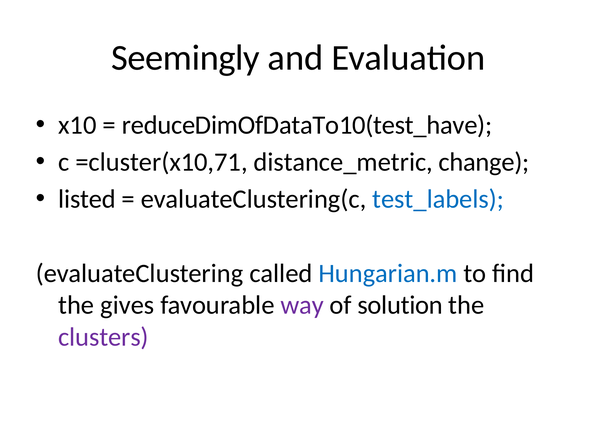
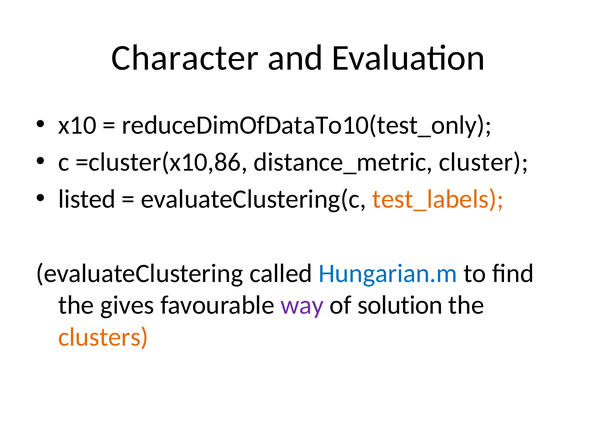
Seemingly: Seemingly -> Character (185, 58)
reduceDimOfDataTo10(test_have: reduceDimOfDataTo10(test_have -> reduceDimOfDataTo10(test_only (307, 125)
=cluster(x10,71: =cluster(x10,71 -> =cluster(x10,86 (162, 162)
change: change -> cluster (484, 162)
test_labels colour: blue -> orange (438, 200)
clusters colour: purple -> orange (103, 338)
